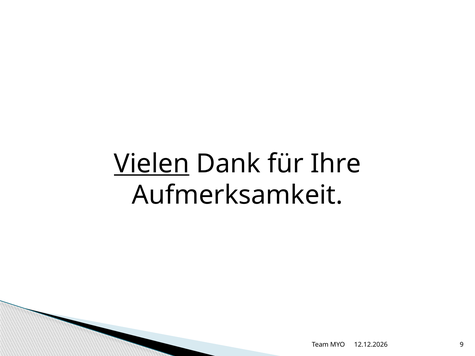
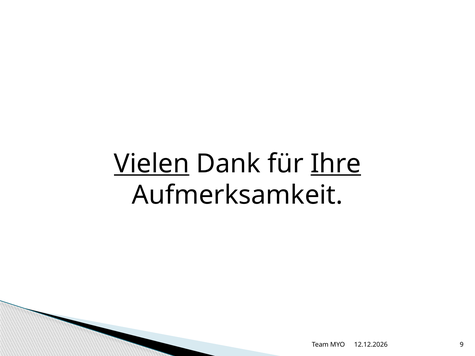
Ihre underline: none -> present (336, 164)
